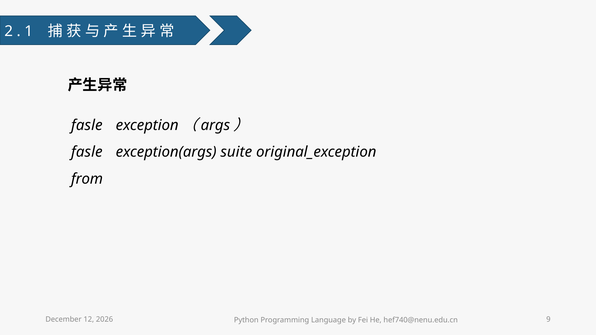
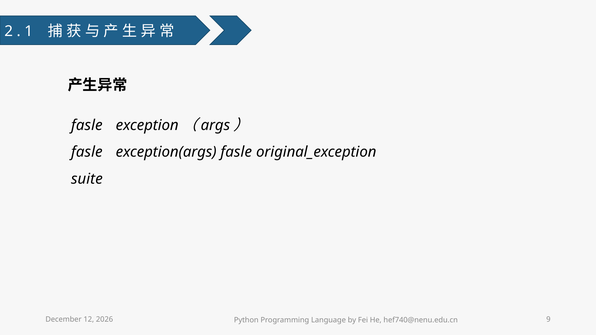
exception(args suite: suite -> fasle (236, 152)
from: from -> suite (87, 179)
